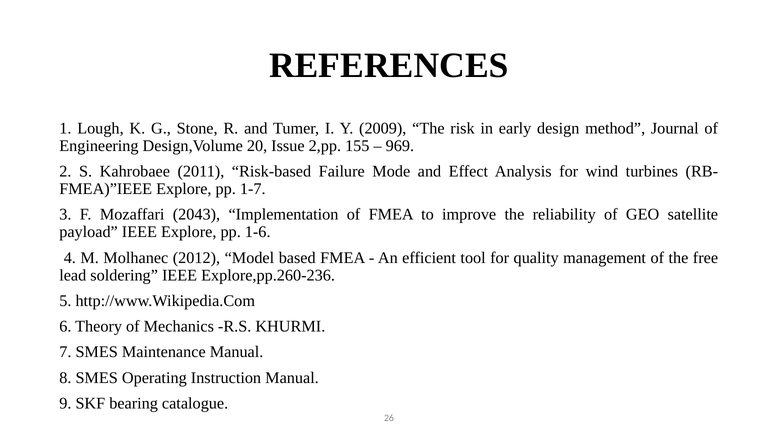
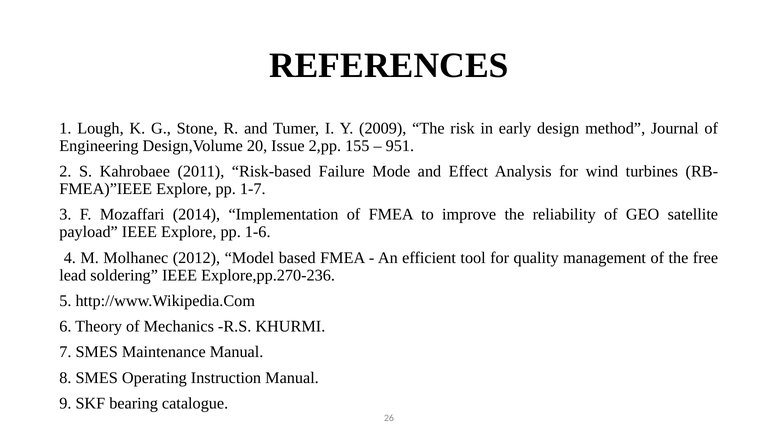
969: 969 -> 951 (400, 146)
2043: 2043 -> 2014 (196, 214)
Explore,pp.260-236: Explore,pp.260-236 -> Explore,pp.270-236 (268, 275)
